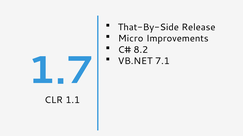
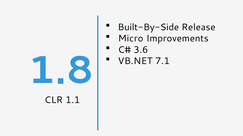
That-By-Side: That-By-Side -> Built-By-Side (148, 27)
8.2: 8.2 -> 3.6 (141, 50)
1.7: 1.7 -> 1.8 (61, 71)
